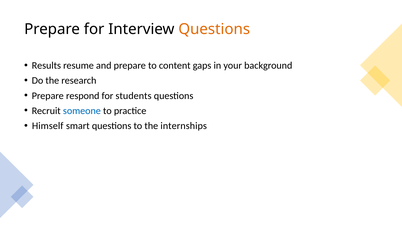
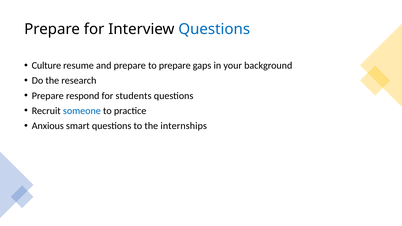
Questions colour: orange -> blue (214, 29)
Results: Results -> Culture (46, 66)
to content: content -> prepare (175, 66)
Himself: Himself -> Anxious (48, 126)
